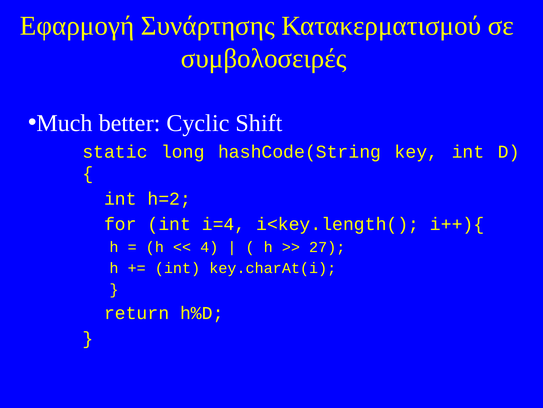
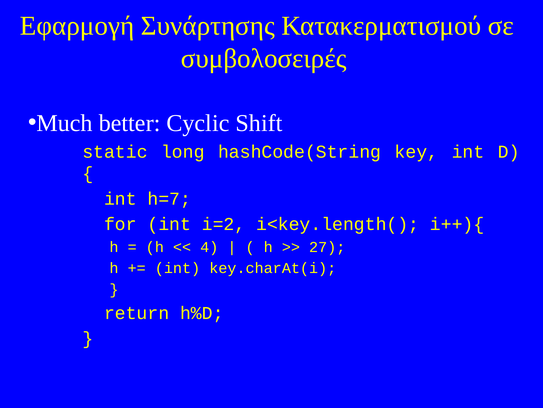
h=2: h=2 -> h=7 (169, 199)
i=4: i=4 -> i=2 (224, 224)
